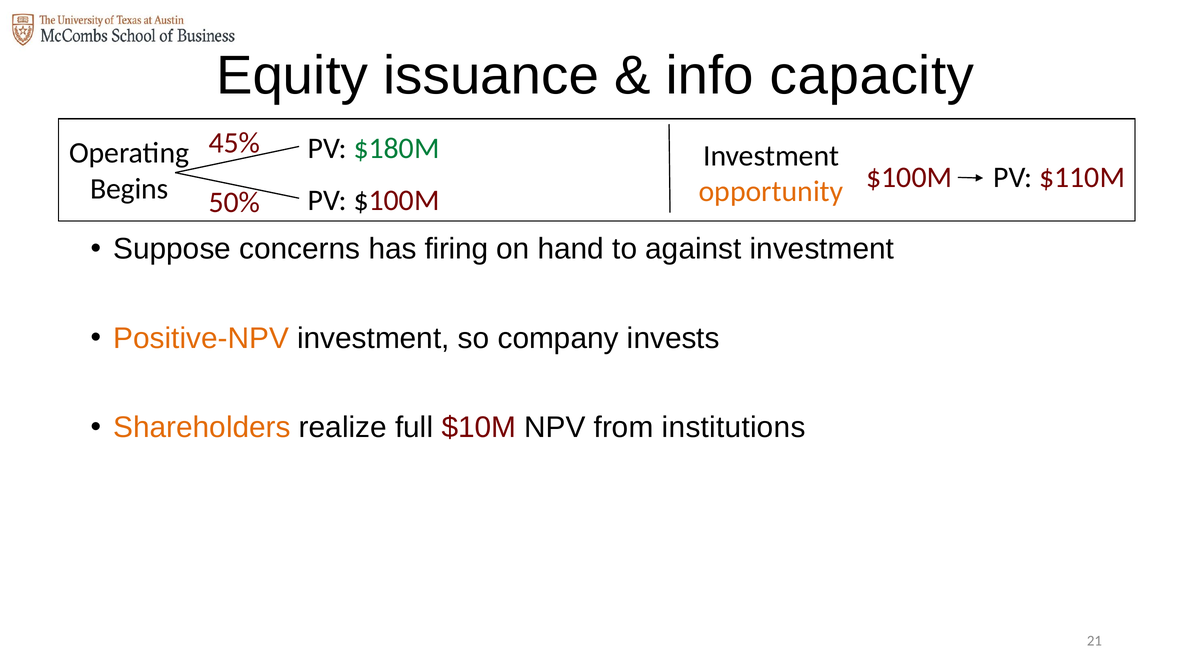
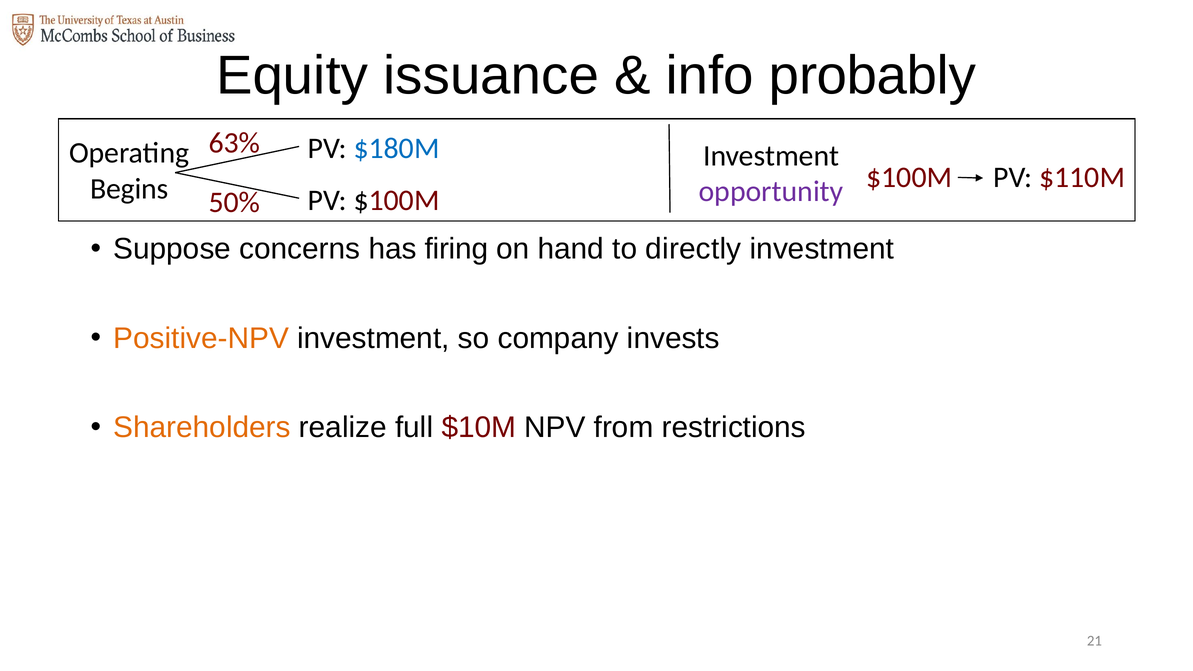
capacity: capacity -> probably (873, 76)
45%: 45% -> 63% (234, 143)
$180M colour: green -> blue (397, 149)
opportunity colour: orange -> purple (771, 192)
against: against -> directly (693, 249)
institutions: institutions -> restrictions (734, 428)
